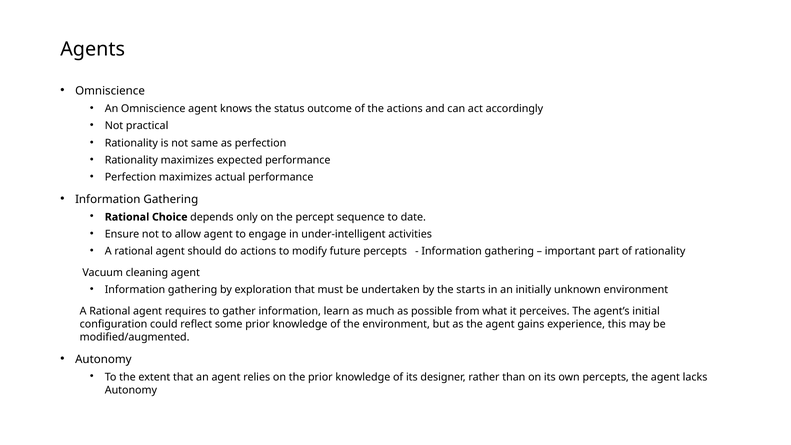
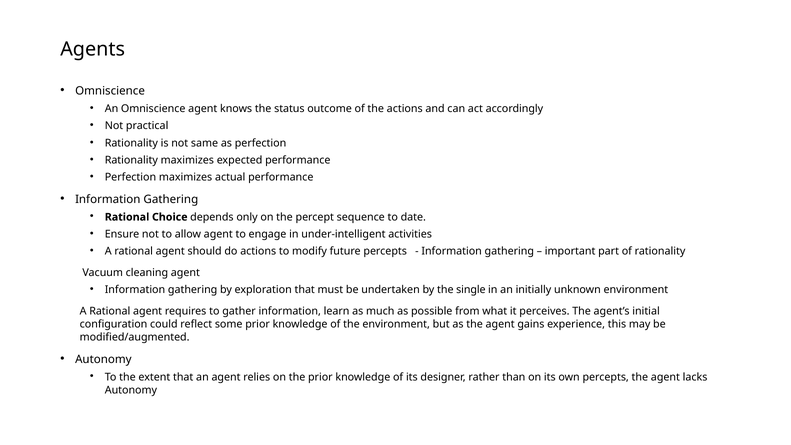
starts: starts -> single (471, 290)
